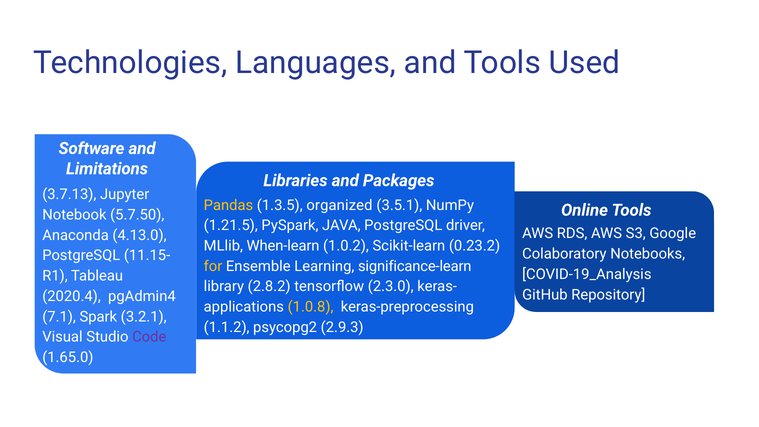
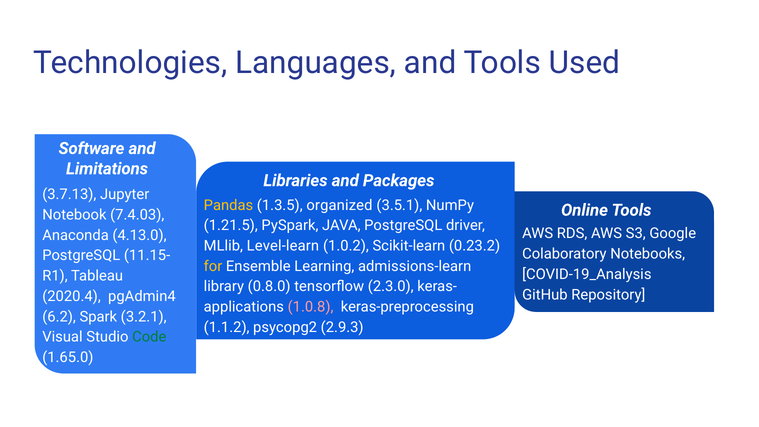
5.7.50: 5.7.50 -> 7.4.03 (137, 215)
When-learn: When-learn -> Level-learn (283, 246)
significance-learn: significance-learn -> admissions-learn (415, 266)
2.8.2: 2.8.2 -> 0.8.0 (269, 287)
1.0.8 colour: yellow -> pink (311, 307)
7.1: 7.1 -> 6.2 (59, 317)
Code colour: purple -> green (149, 337)
